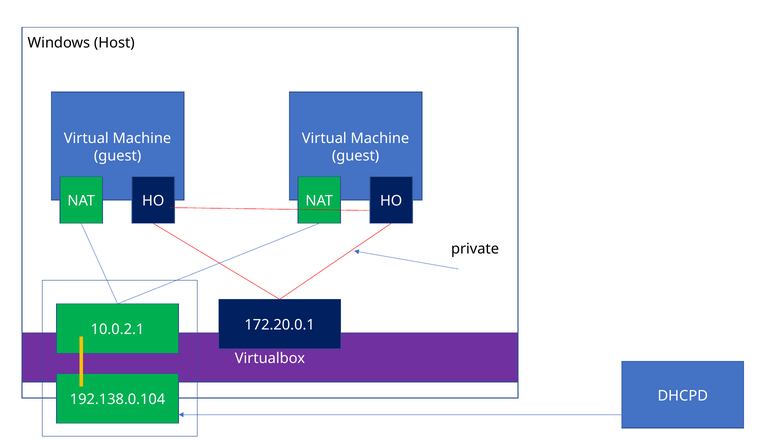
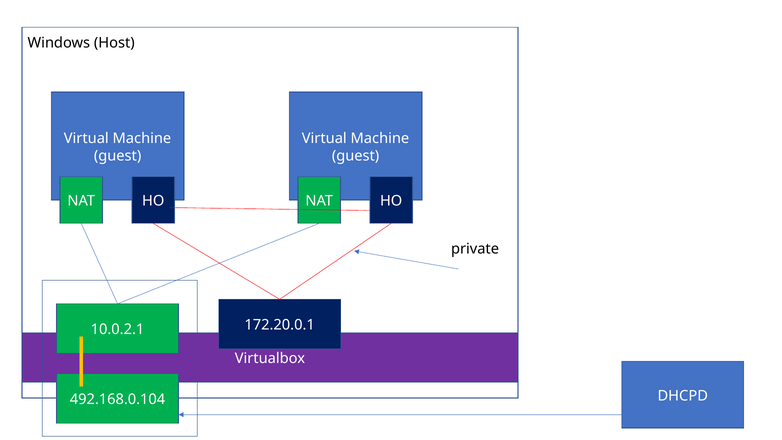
192.138.0.104: 192.138.0.104 -> 492.168.0.104 (118, 399)
